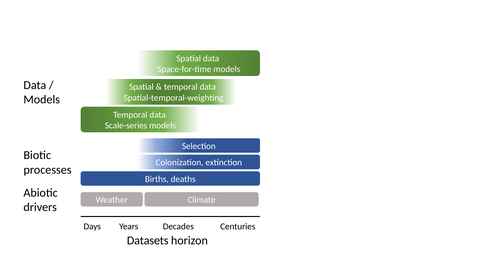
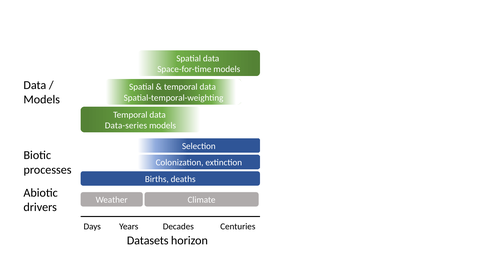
Scale-series: Scale-series -> Data-series (126, 125)
